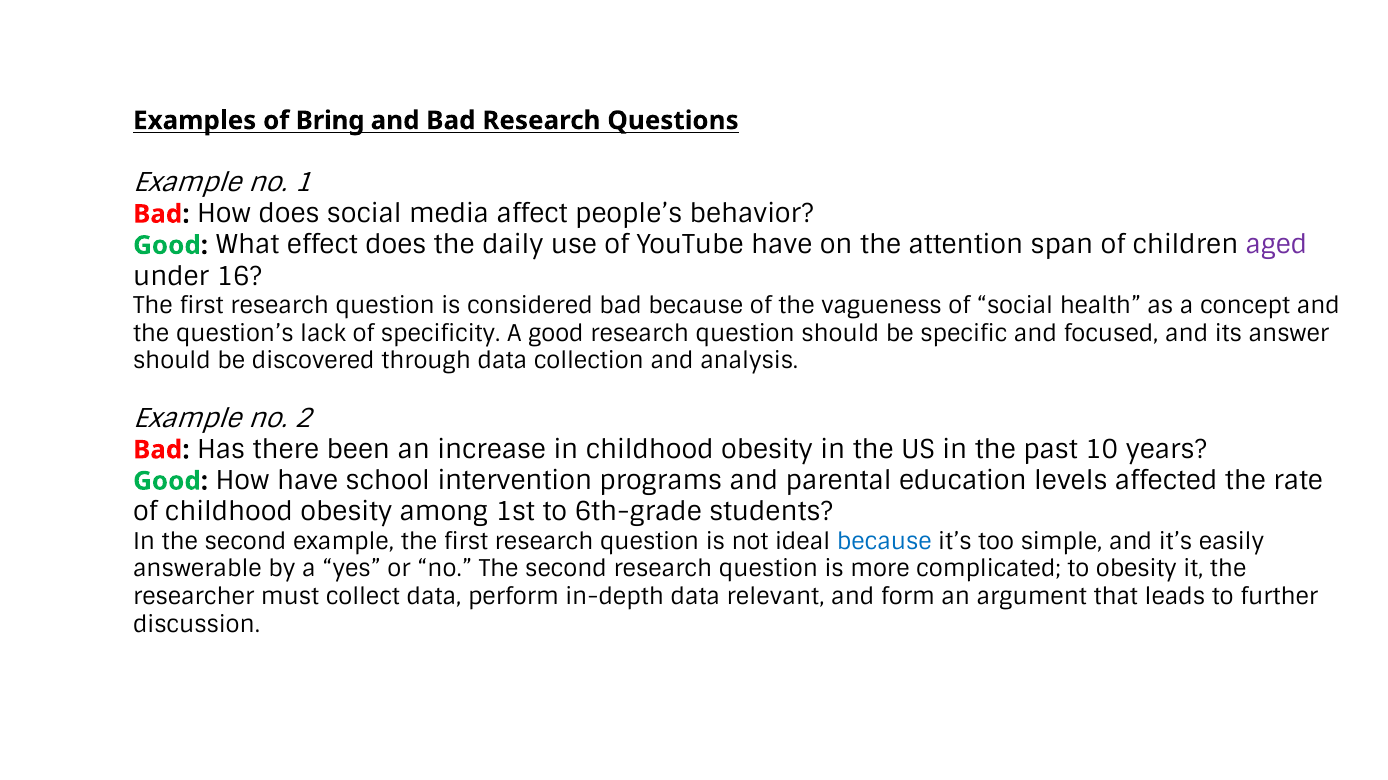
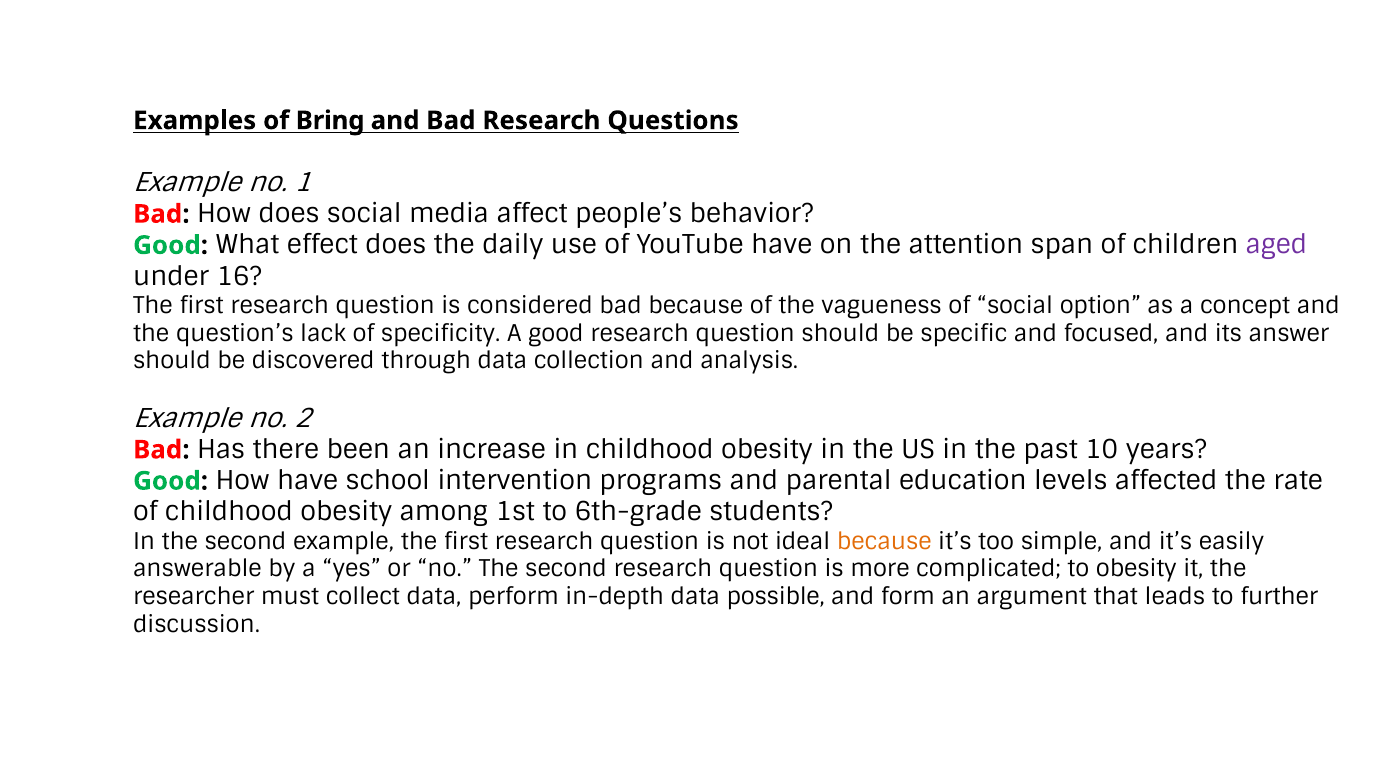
health: health -> option (1100, 306)
because colour: blue -> orange (884, 542)
relevant: relevant -> possible (776, 597)
